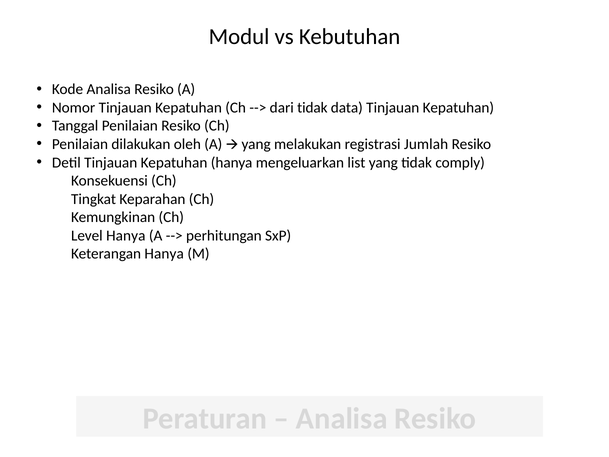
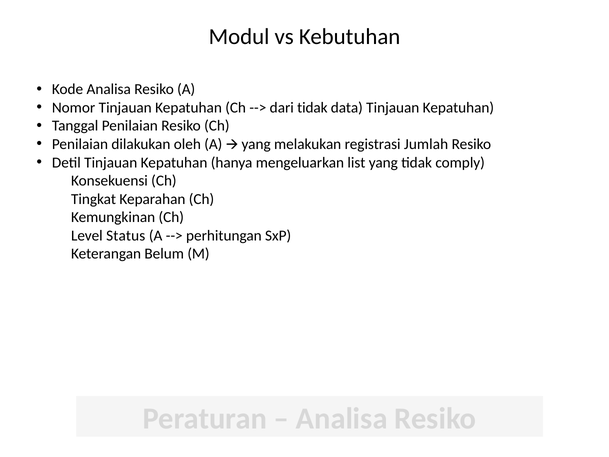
Hanya: Hanya -> Status (126, 236)
Hanya: Hanya -> Belum (164, 254)
